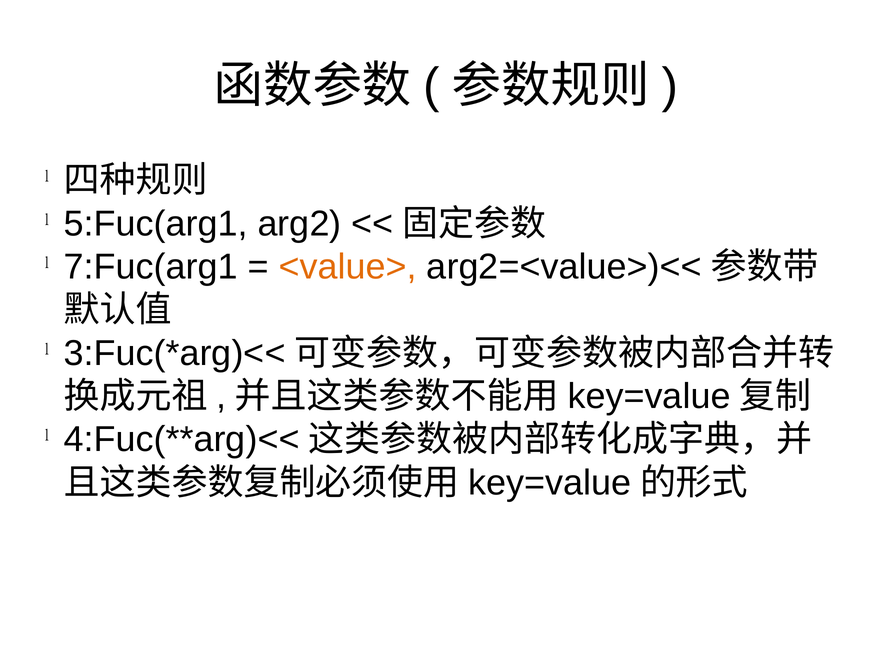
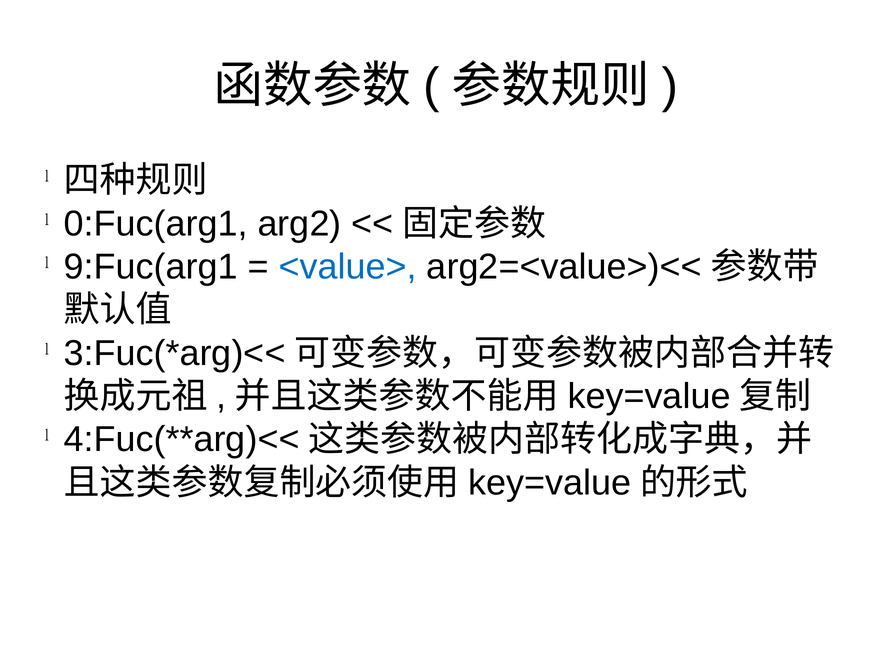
5:Fuc(arg1: 5:Fuc(arg1 -> 0:Fuc(arg1 (156, 224)
7:Fuc(arg1: 7:Fuc(arg1 -> 9:Fuc(arg1 (151, 267)
<value> colour: orange -> blue (348, 267)
